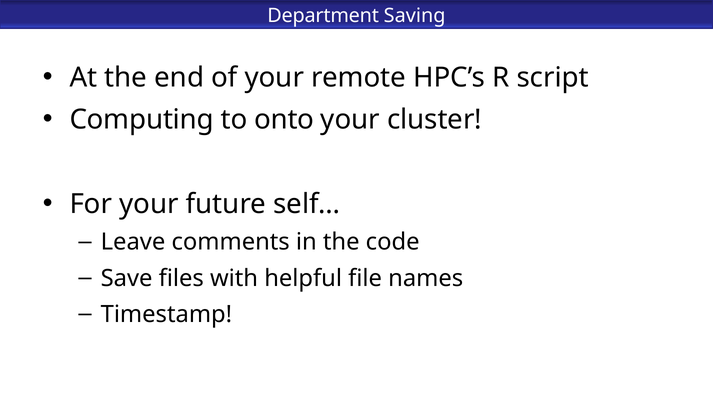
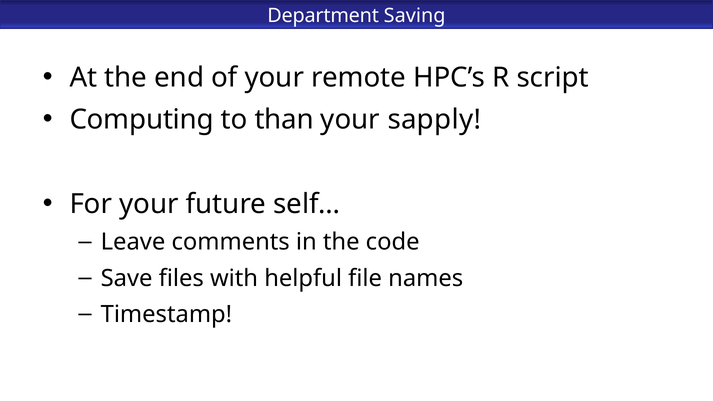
onto: onto -> than (284, 120)
cluster: cluster -> sapply (434, 120)
